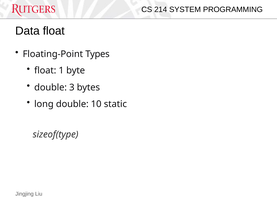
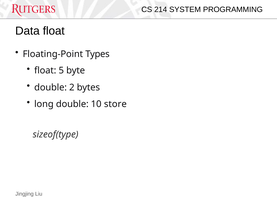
1: 1 -> 5 (61, 70)
3: 3 -> 2 (72, 87)
static: static -> store (115, 104)
